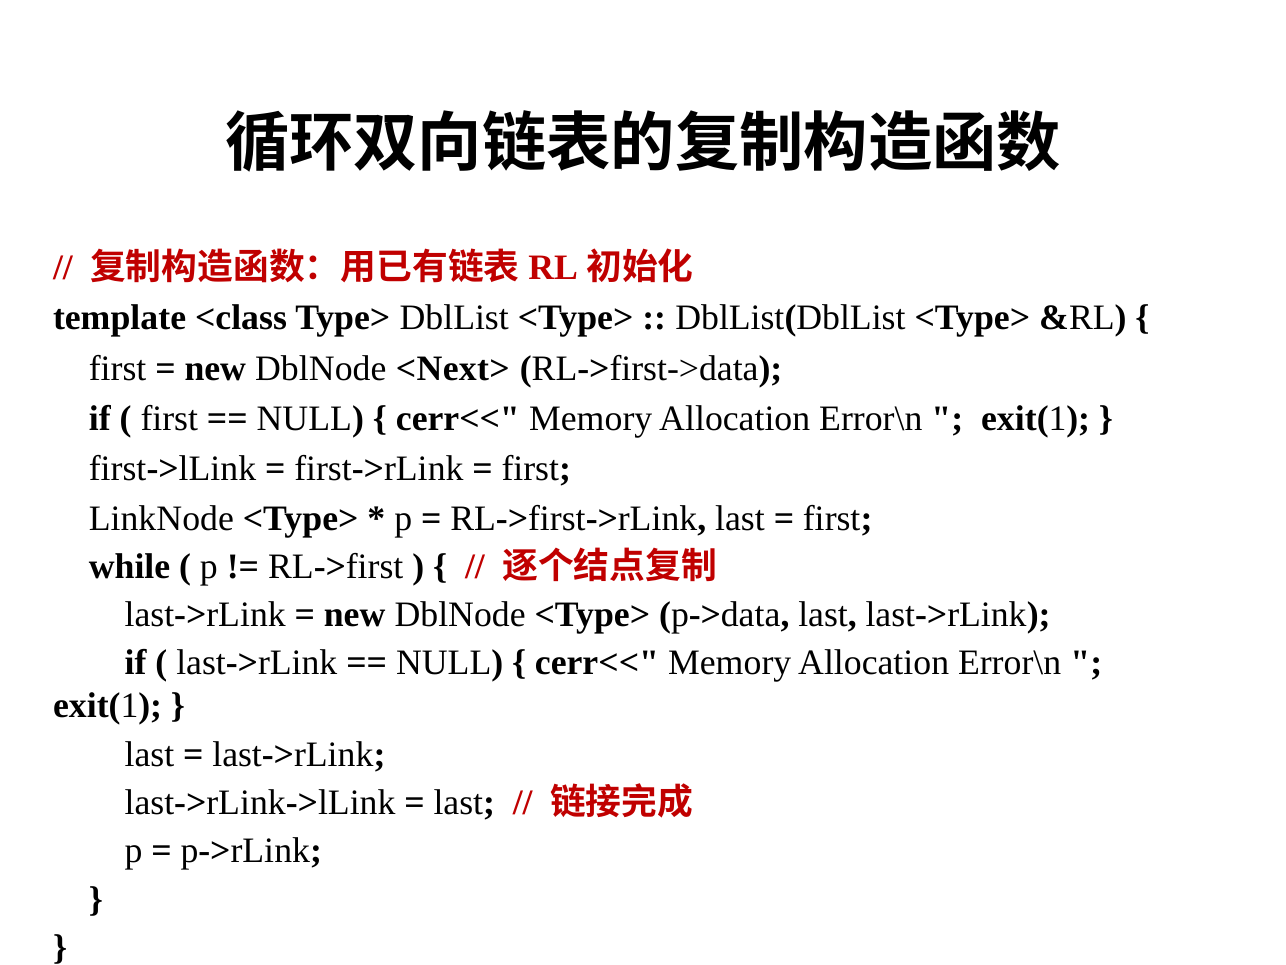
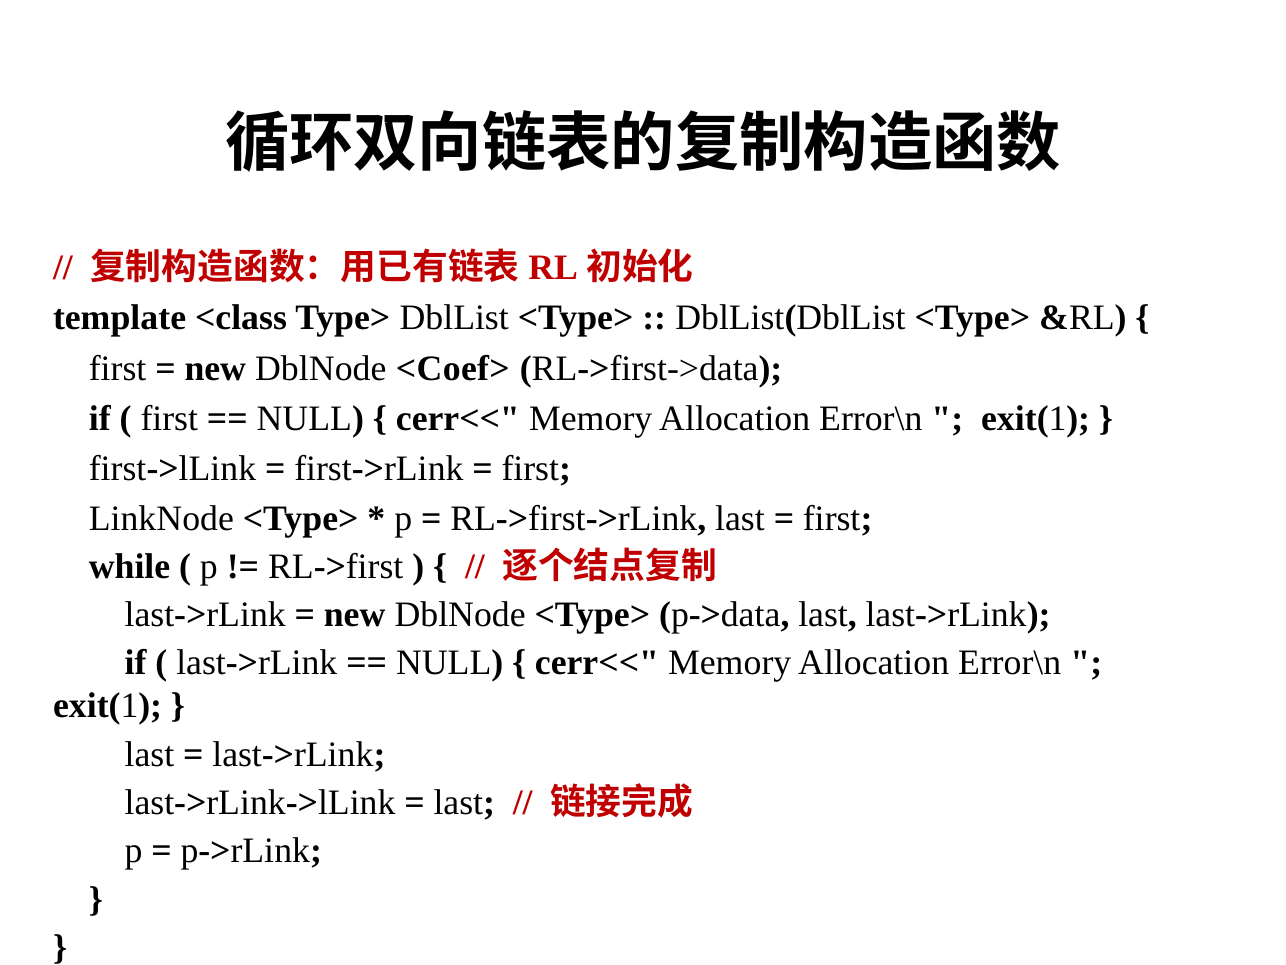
<Next>: <Next> -> <Coef> (453, 368)
